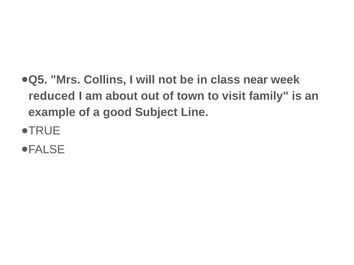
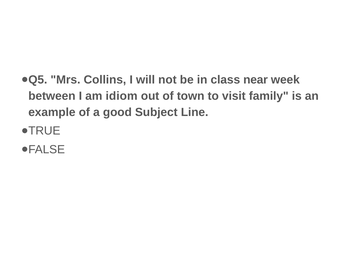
reduced: reduced -> between (52, 96)
about: about -> idiom (122, 96)
